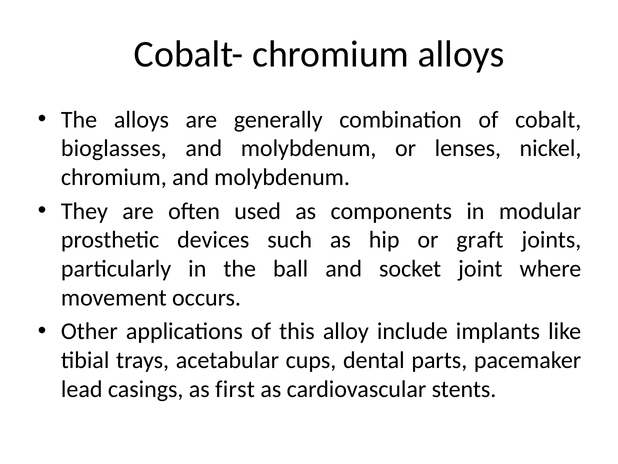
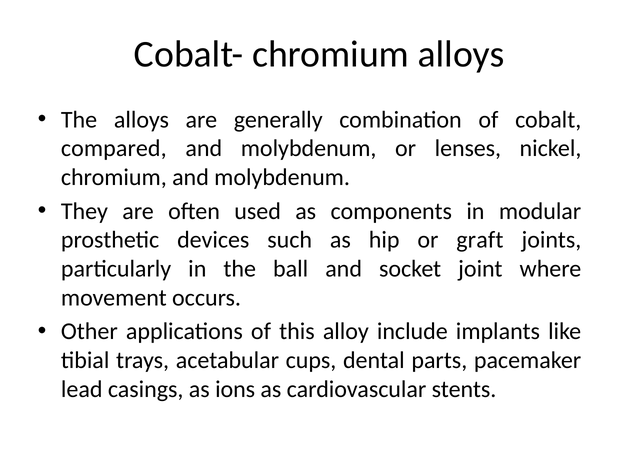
bioglasses: bioglasses -> compared (114, 148)
first: first -> ions (235, 389)
